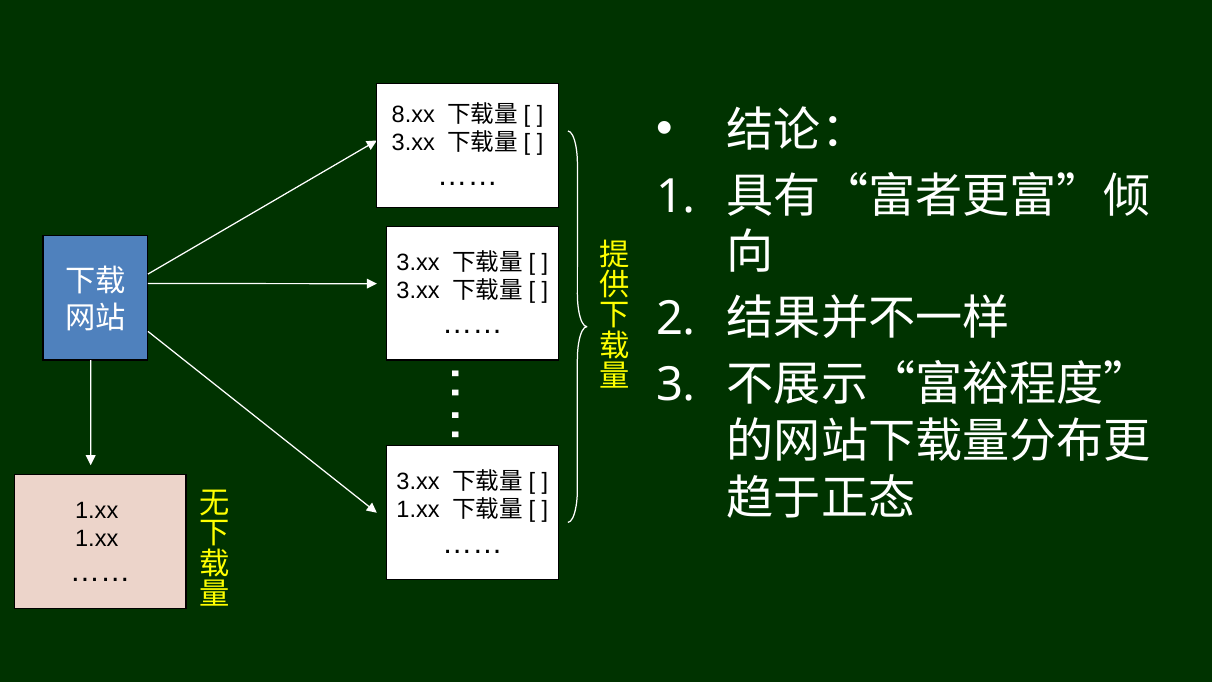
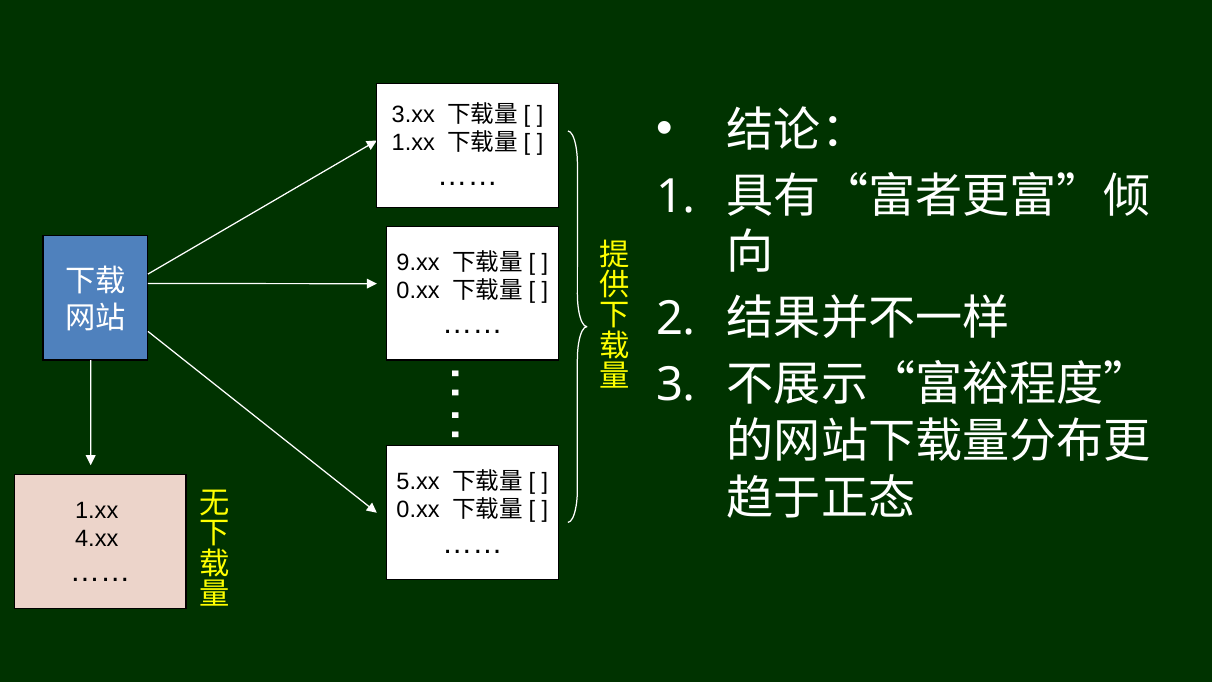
8.xx: 8.xx -> 3.xx (413, 115)
3.xx: 3.xx -> 1.xx (413, 143)
3.xx: 3.xx -> 9.xx (418, 262)
3.xx: 3.xx -> 0.xx (418, 291)
3.xx: 3.xx -> 5.xx (418, 482)
1.xx: 1.xx -> 0.xx (418, 510)
1.xx: 1.xx -> 4.xx (97, 539)
